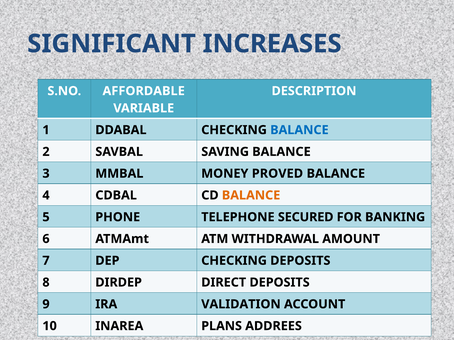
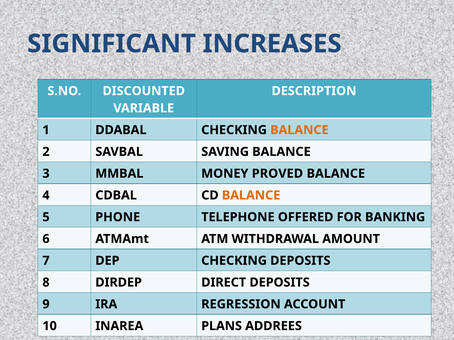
AFFORDABLE: AFFORDABLE -> DISCOUNTED (144, 91)
BALANCE colour: blue -> orange (299, 130)
SECURED: SECURED -> OFFERED (306, 217)
VALIDATION: VALIDATION -> REGRESSION (241, 305)
